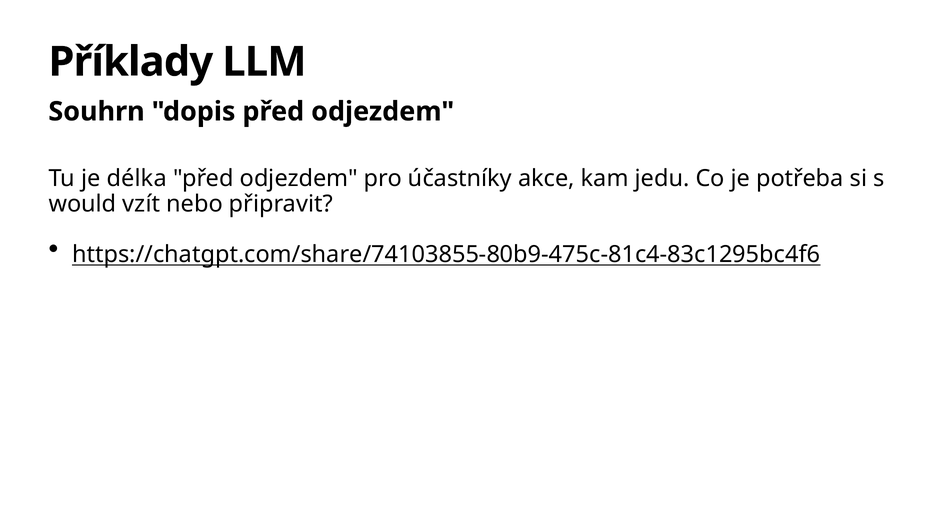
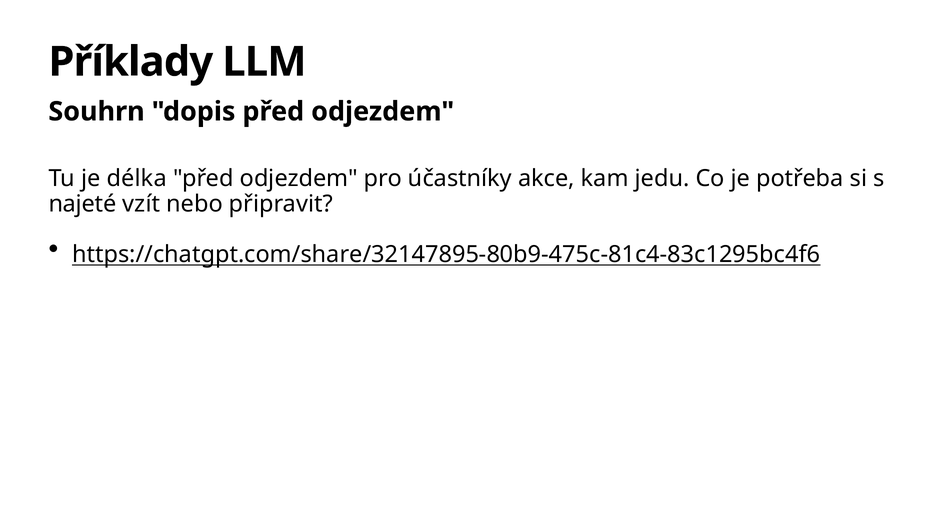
would: would -> najeté (83, 204)
https://chatgpt.com/share/74103855-80b9-475c-81c4-83c1295bc4f6: https://chatgpt.com/share/74103855-80b9-475c-81c4-83c1295bc4f6 -> https://chatgpt.com/share/32147895-80b9-475c-81c4-83c1295bc4f6 (446, 254)
